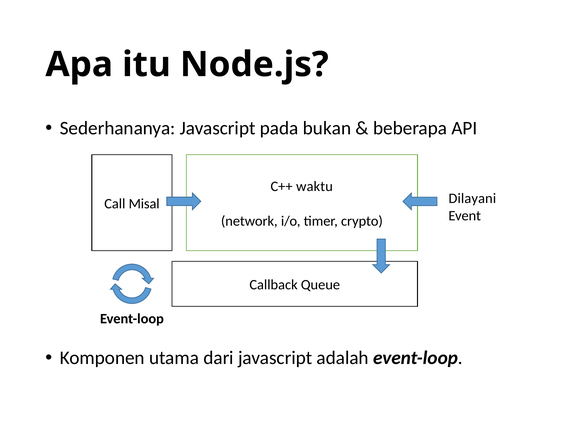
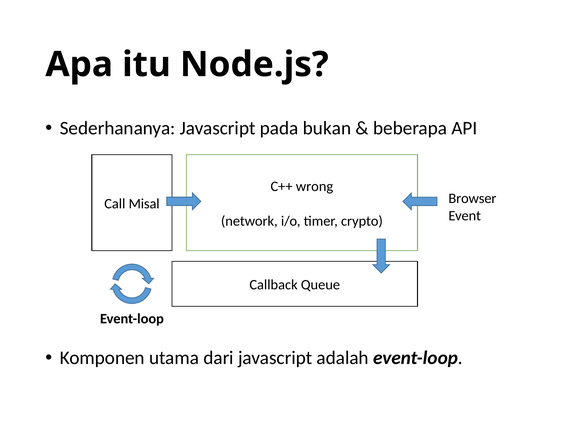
waktu: waktu -> wrong (315, 186)
Dilayani: Dilayani -> Browser (472, 199)
